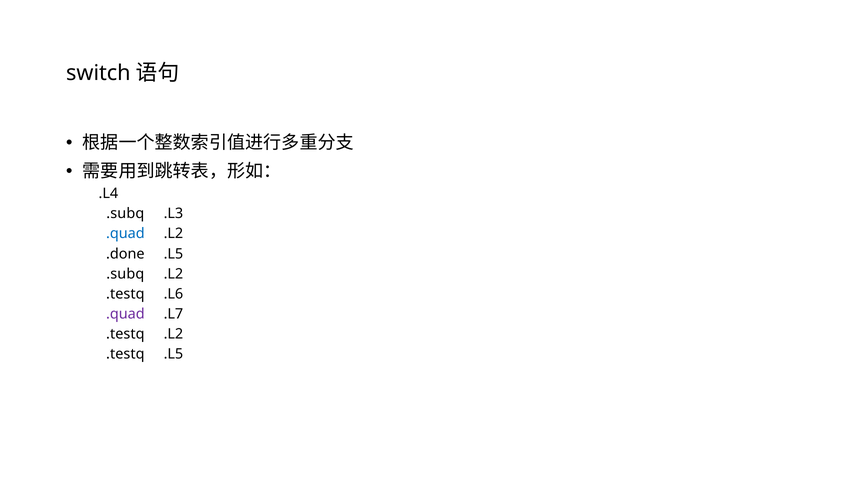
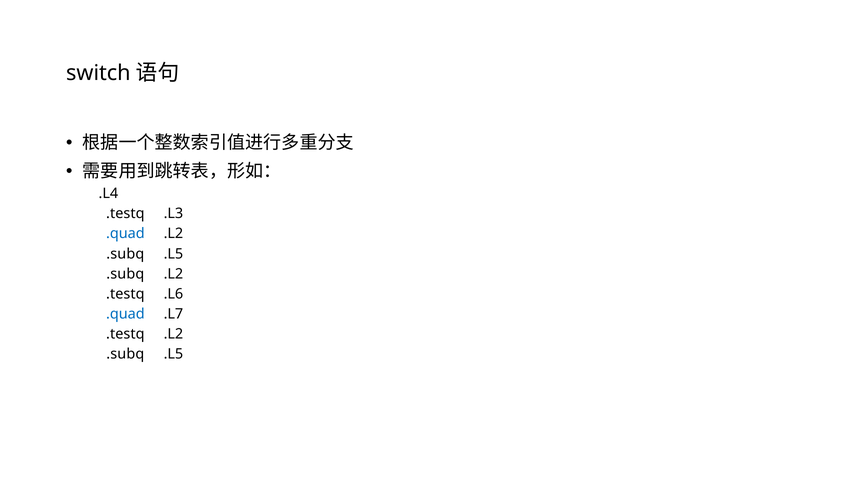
.subq: .subq -> .testq (125, 213)
.done: .done -> .subq (125, 254)
.quad colour: purple -> blue (125, 314)
.testq: .testq -> .subq (125, 354)
